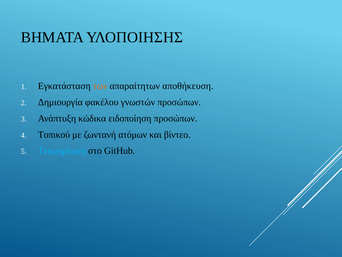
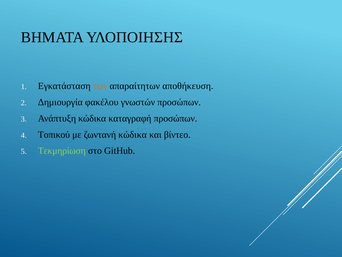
ειδοποίηση: ειδοποίηση -> καταγραφή (130, 118)
ζωντανή ατόμων: ατόμων -> κώδικα (133, 134)
Τεκμηρίωση colour: light blue -> light green (62, 151)
